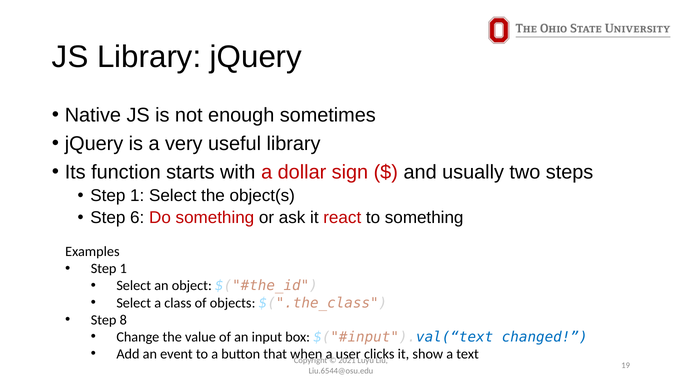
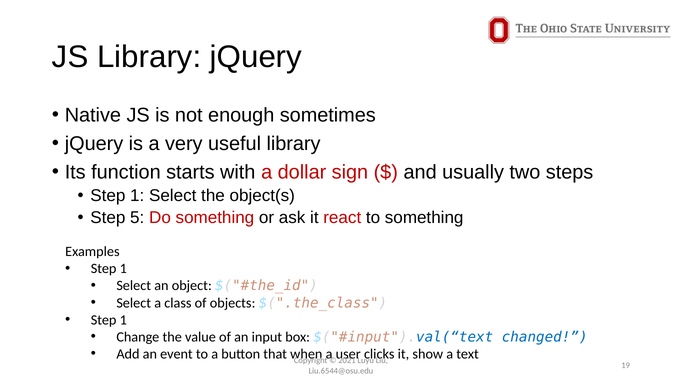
6: 6 -> 5 (137, 218)
8: 8 -> 1 (123, 320)
